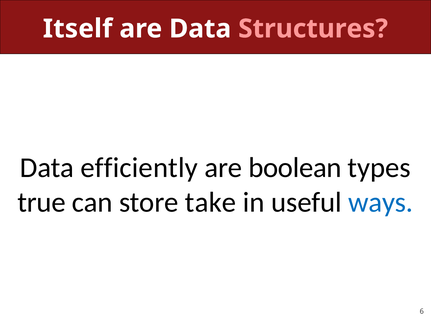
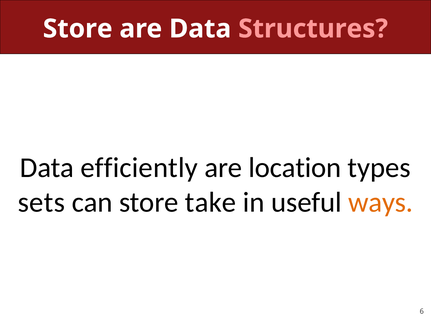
Itself: Itself -> Store (78, 29)
boolean: boolean -> location (295, 168)
true: true -> sets (41, 202)
ways colour: blue -> orange (381, 202)
